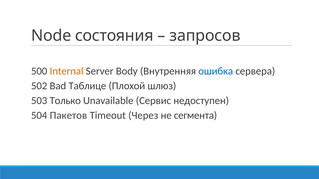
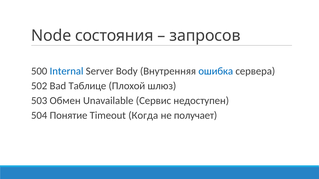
Internal colour: orange -> blue (67, 71)
Только: Только -> Обмен (65, 101)
Пакетов: Пакетов -> Понятие (69, 116)
Через: Через -> Когда (143, 116)
сегмента: сегмента -> получает (196, 116)
